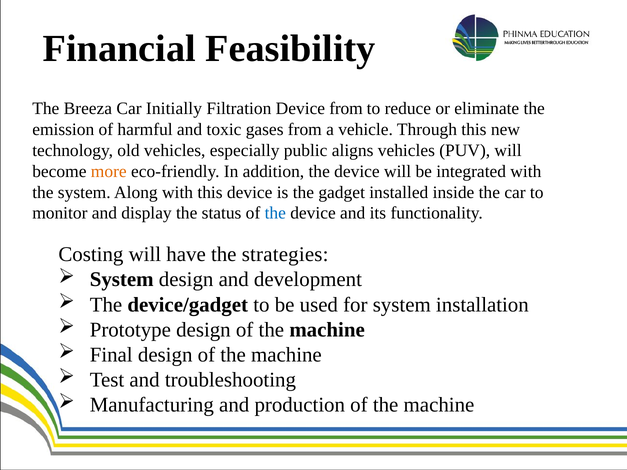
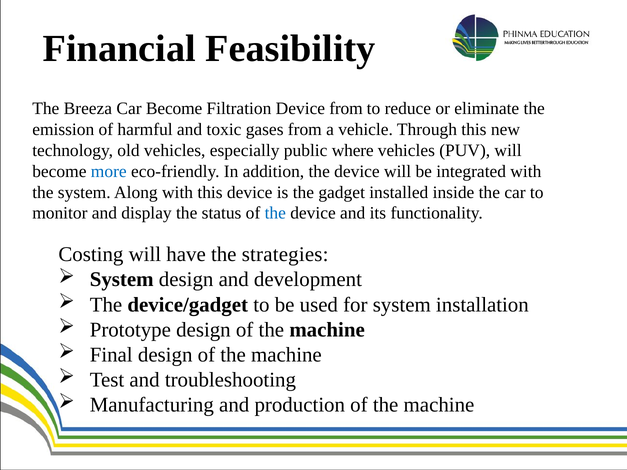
Car Initially: Initially -> Become (174, 109)
aligns: aligns -> where (353, 151)
more colour: orange -> blue (109, 172)
